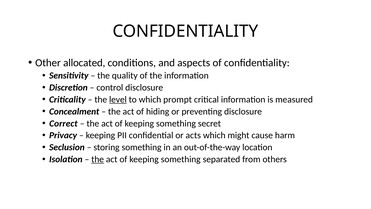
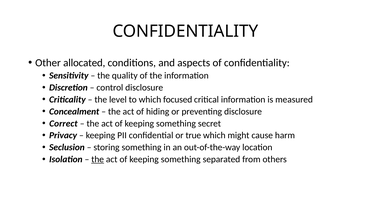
level underline: present -> none (118, 99)
prompt: prompt -> focused (178, 99)
acts: acts -> true (193, 135)
